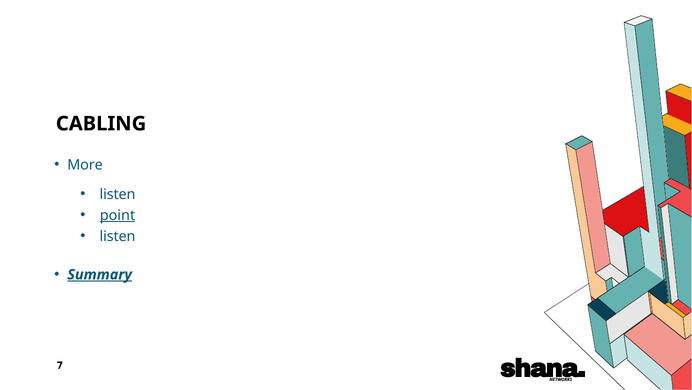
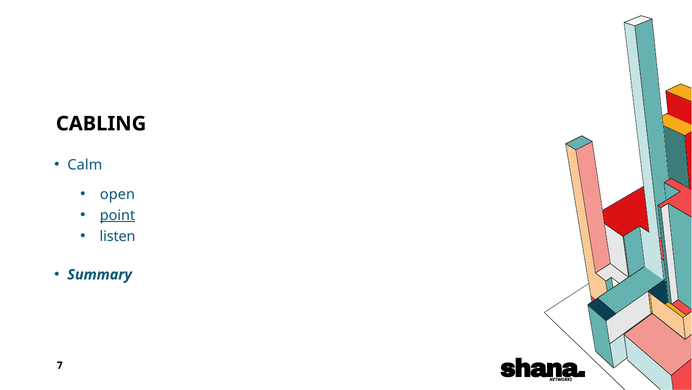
More: More -> Calm (85, 165)
listen: listen -> open (117, 194)
Summary underline: present -> none (100, 274)
